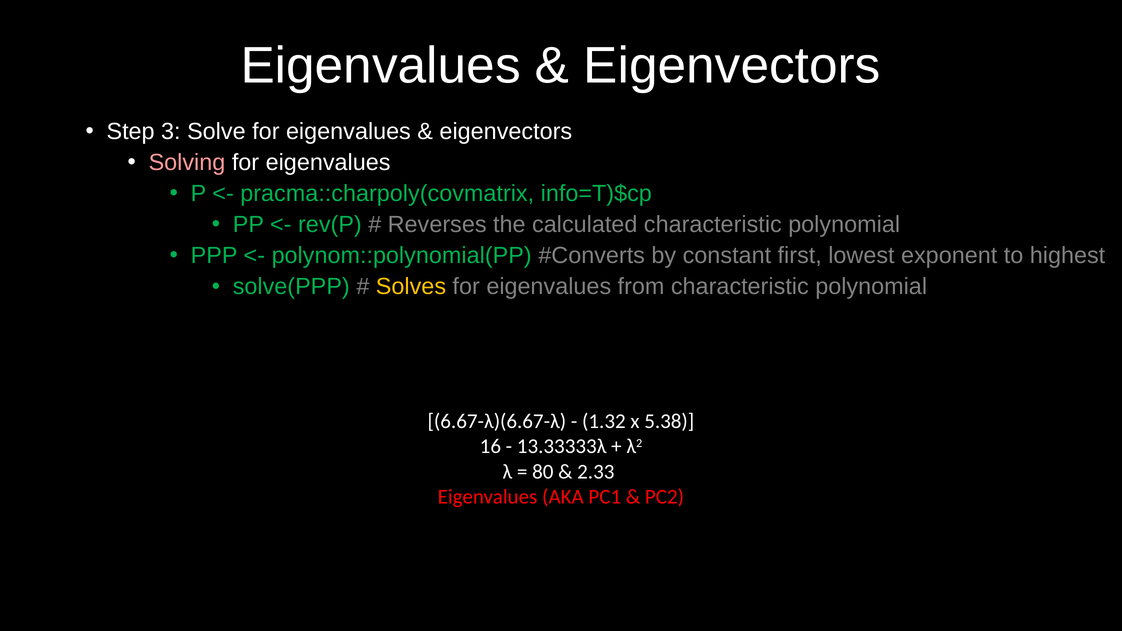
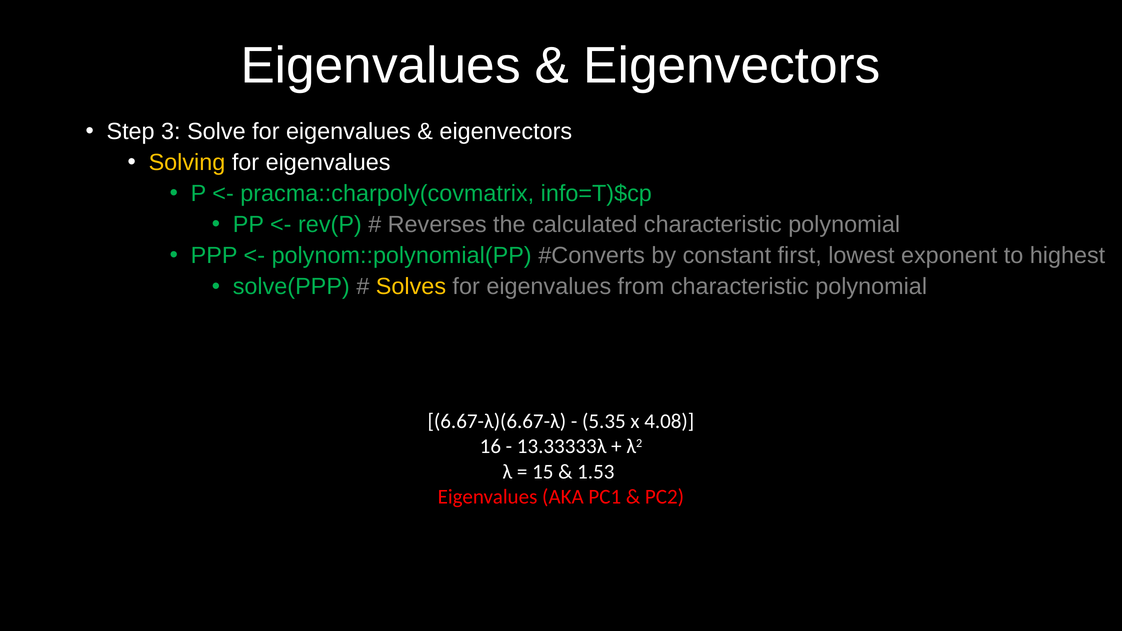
Solving colour: pink -> yellow (187, 163)
1.32: 1.32 -> 5.35 (604, 421)
5.38: 5.38 -> 4.08 (669, 421)
80: 80 -> 15 (543, 472)
2.33: 2.33 -> 1.53 (596, 472)
